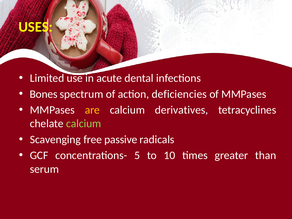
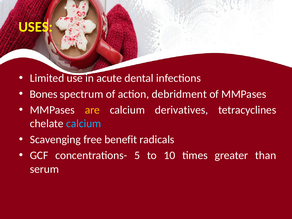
deficiencies: deficiencies -> debridment (179, 94)
calcium colour: light green -> light blue (84, 124)
passive: passive -> benefit (121, 140)
